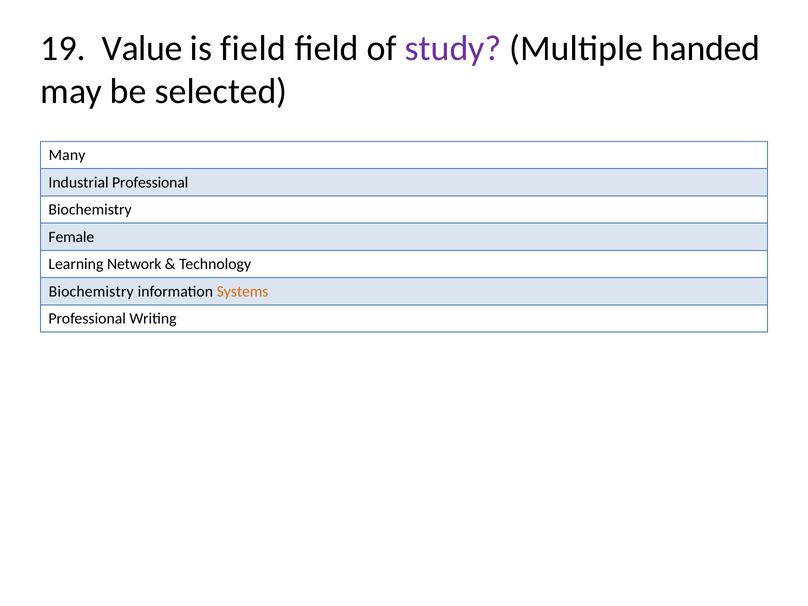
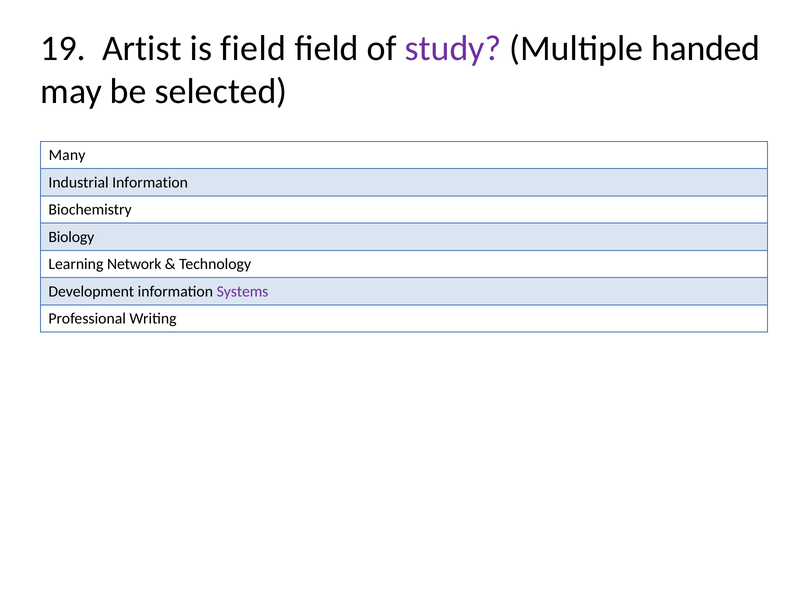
Value: Value -> Artist (142, 48)
Industrial Professional: Professional -> Information (150, 182)
Female: Female -> Biology (71, 237)
Biochemistry: Biochemistry -> Development (91, 291)
Systems colour: orange -> purple (243, 291)
